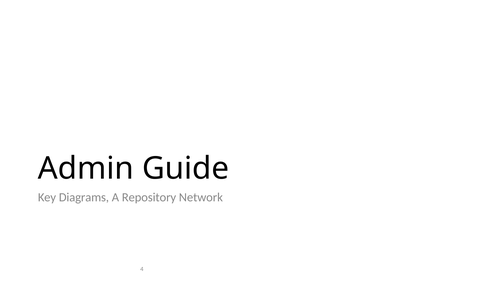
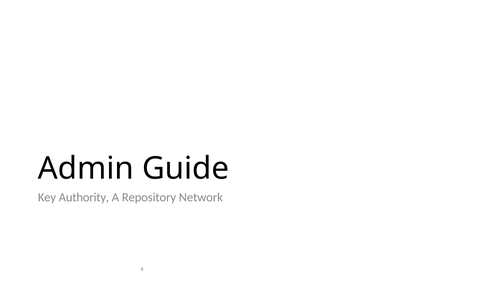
Diagrams: Diagrams -> Authority (84, 197)
